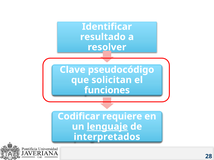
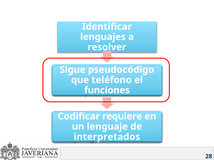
resultado: resultado -> lenguajes (103, 37)
Clave: Clave -> Sigue (73, 70)
solicitan: solicitan -> teléfono (112, 80)
lenguaje underline: present -> none (107, 127)
